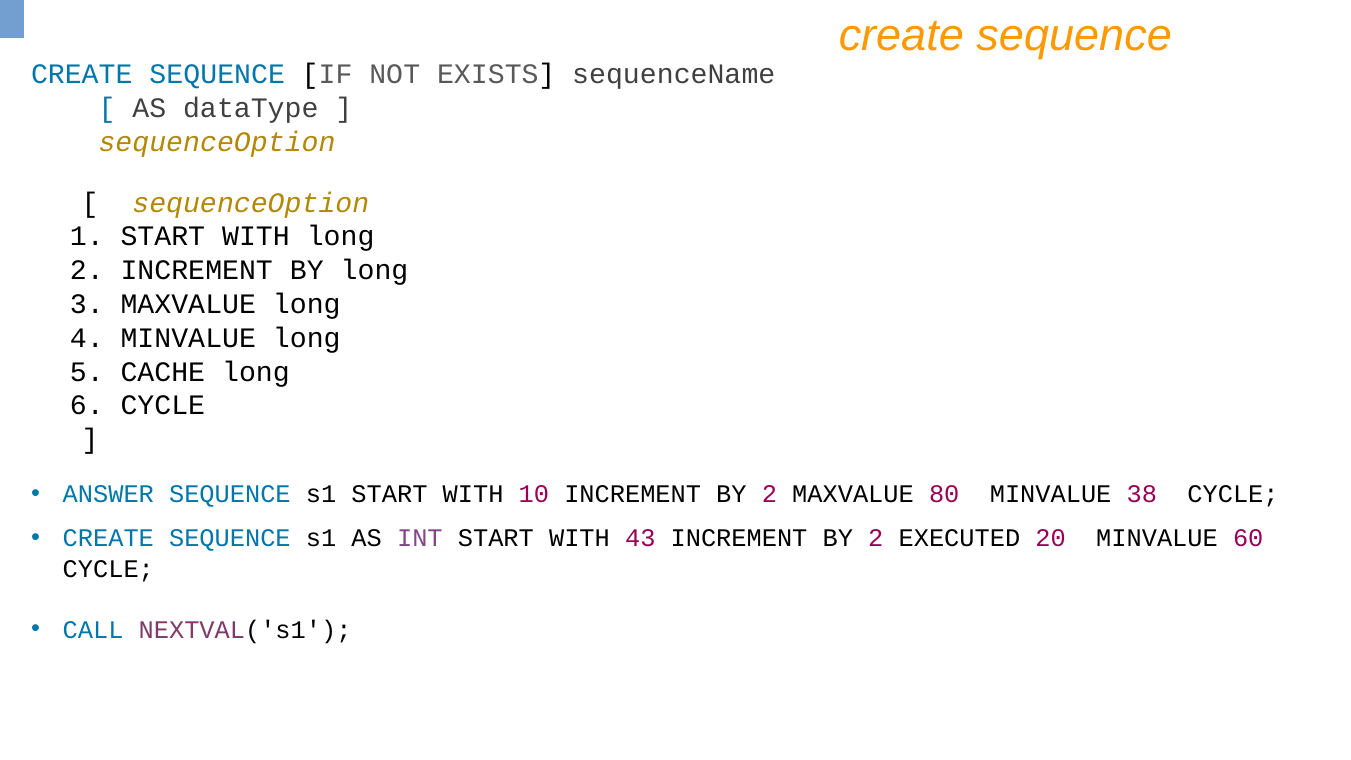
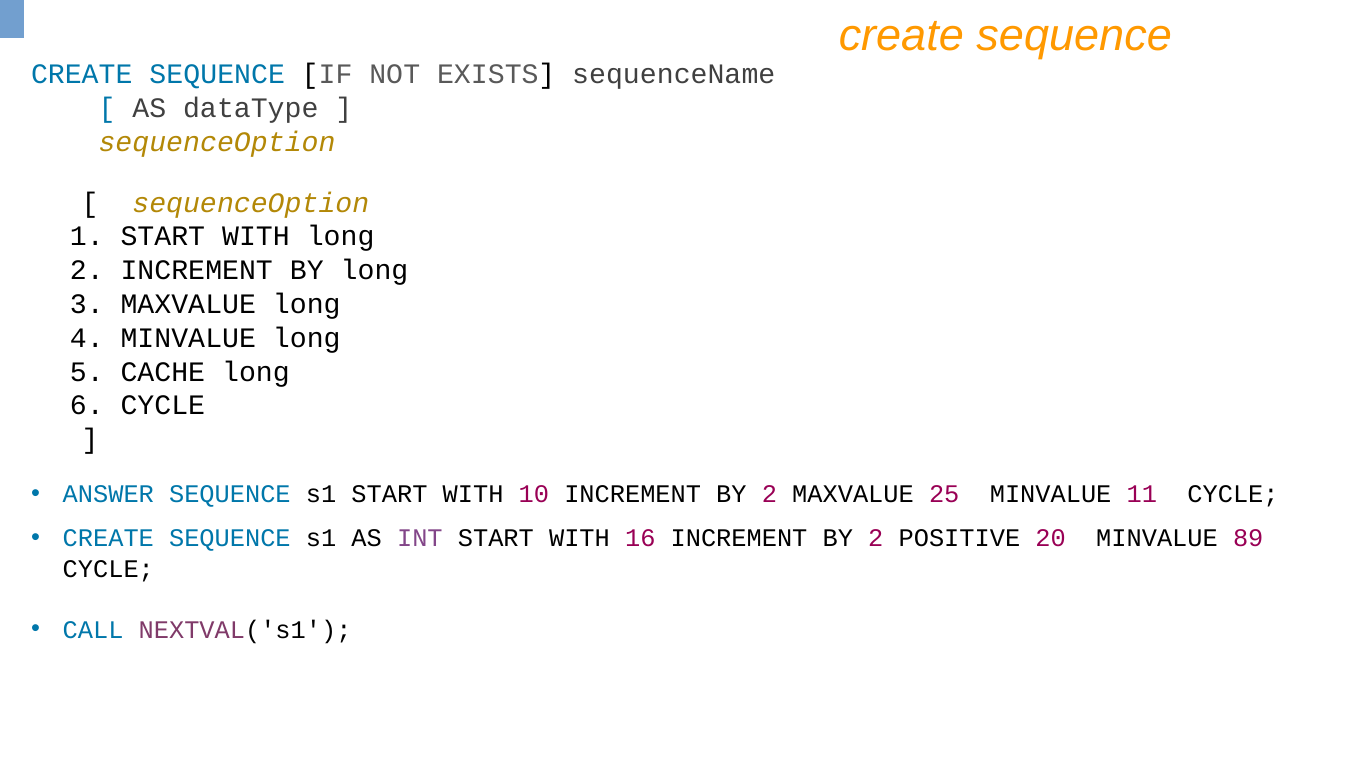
80: 80 -> 25 (944, 495)
38: 38 -> 11 (1142, 495)
43: 43 -> 16 (640, 538)
EXECUTED: EXECUTED -> POSITIVE (959, 538)
60: 60 -> 89 (1248, 538)
